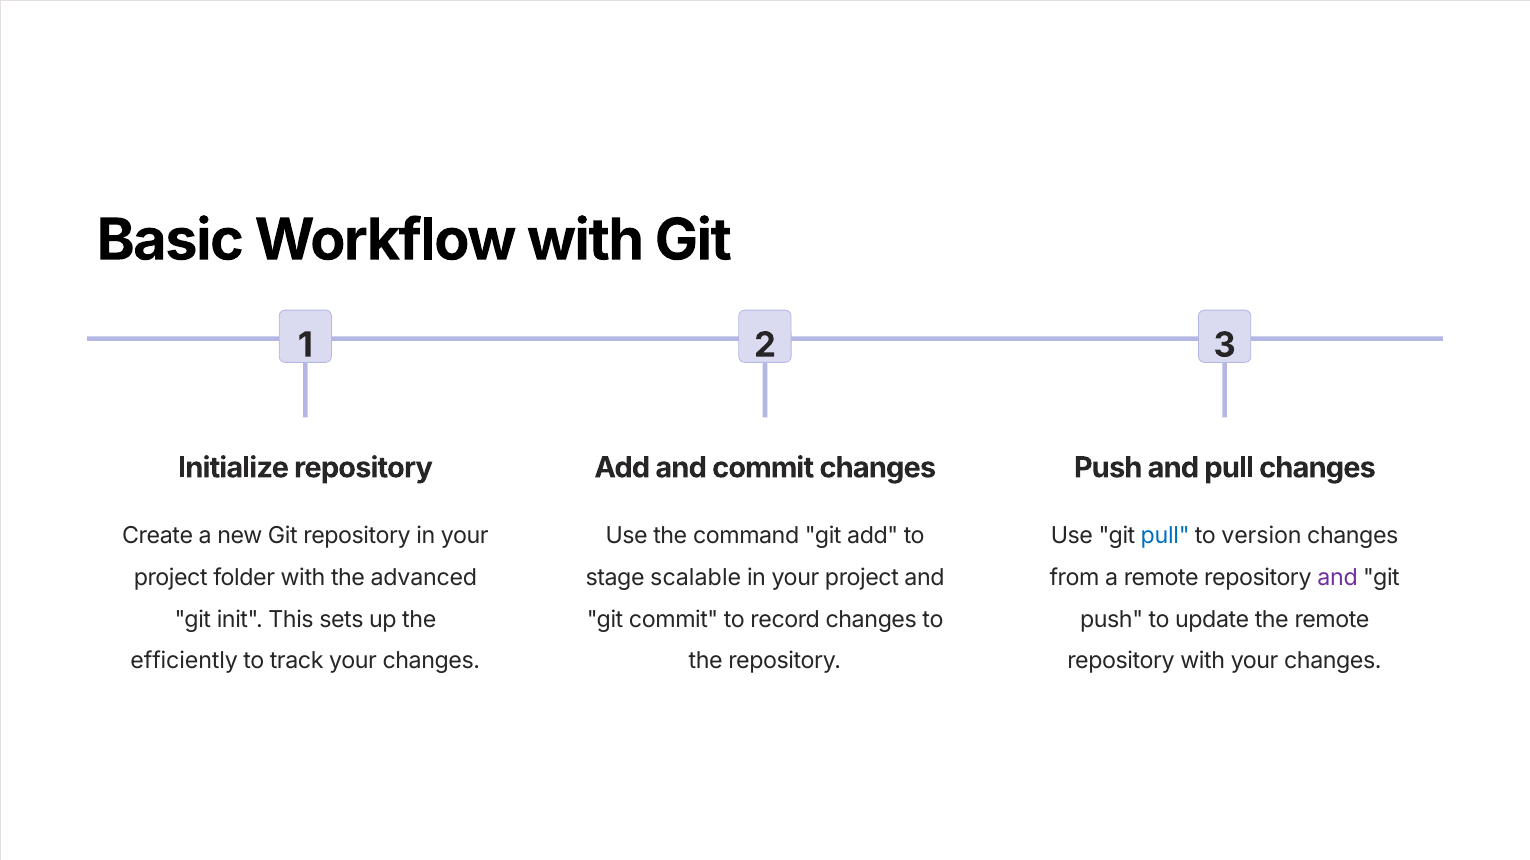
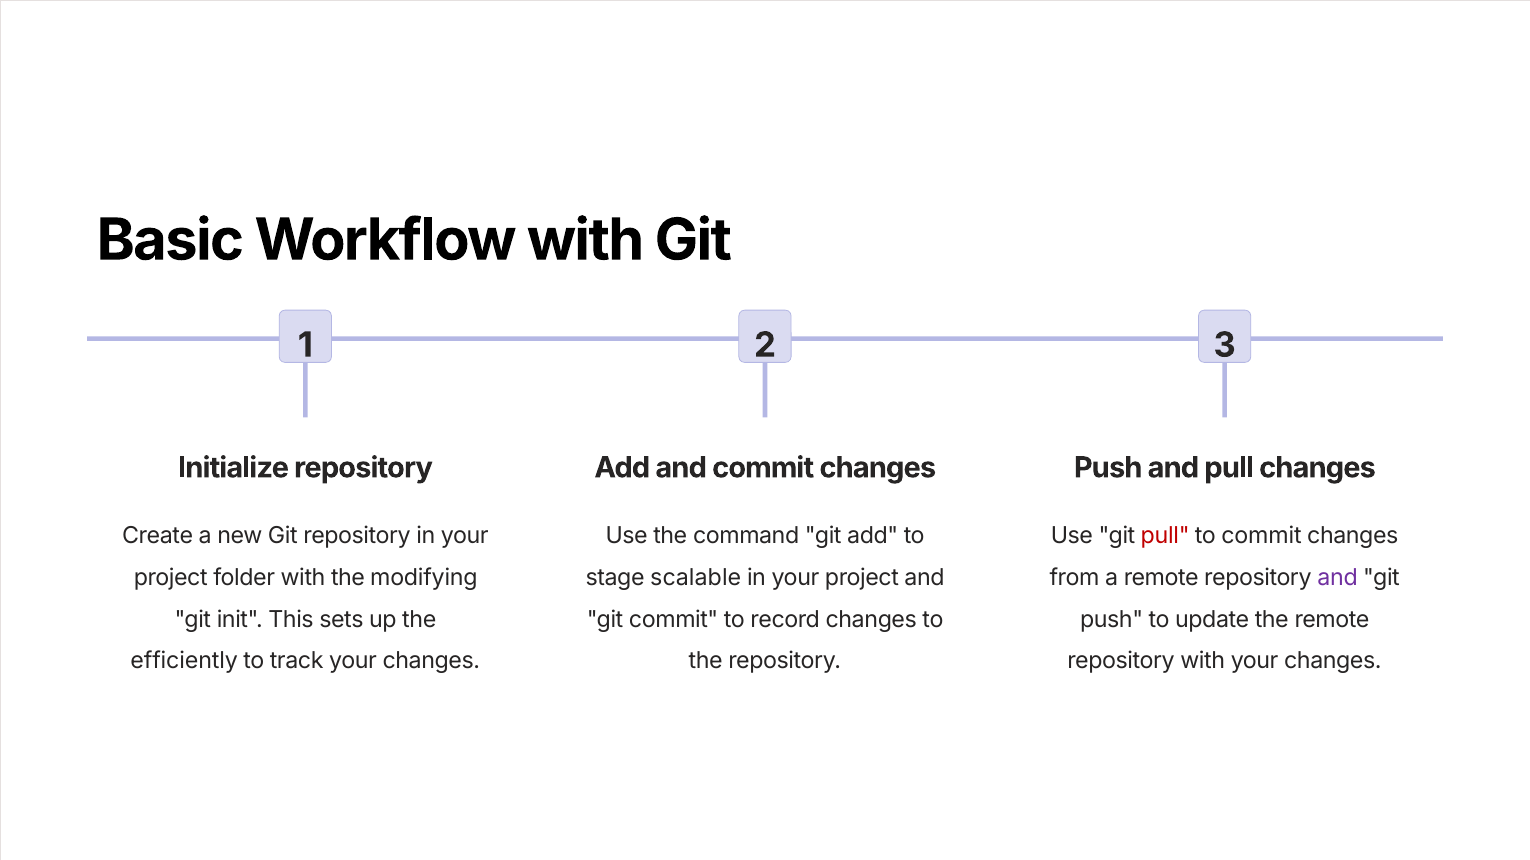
pull colour: blue -> red (1165, 536)
to version: version -> commit (1262, 536)
advanced: advanced -> modifying (424, 578)
